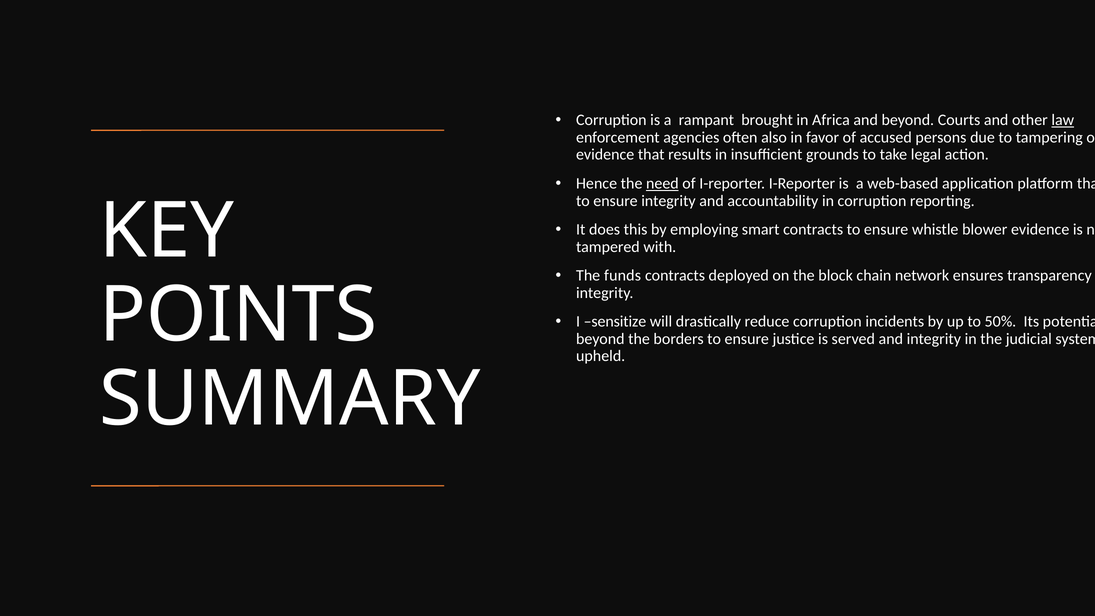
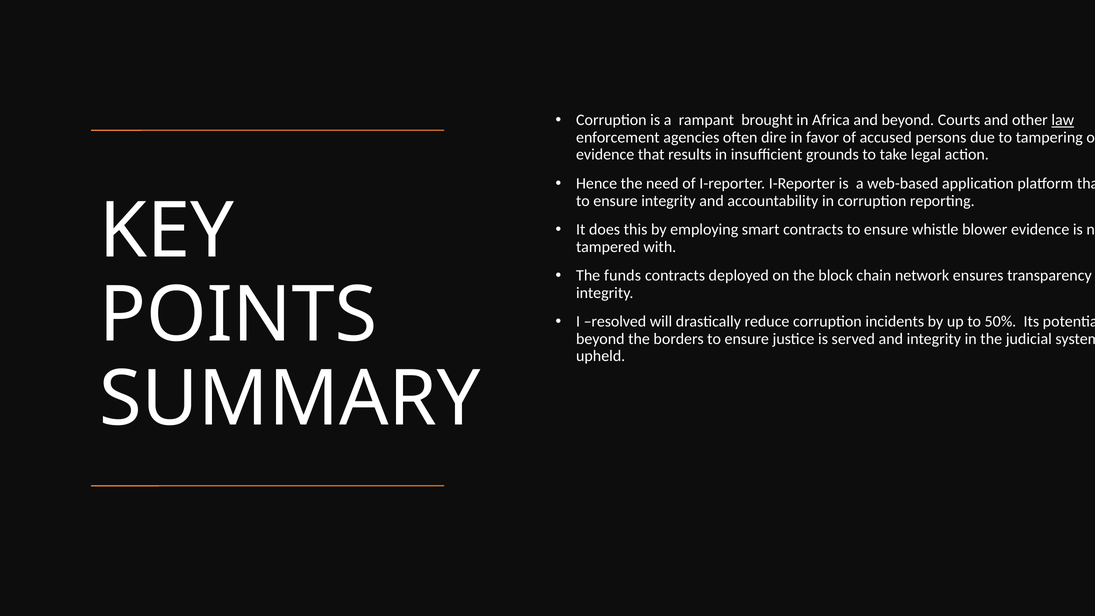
also: also -> dire (774, 137)
need underline: present -> none (662, 183)
sensitize: sensitize -> resolved (615, 321)
